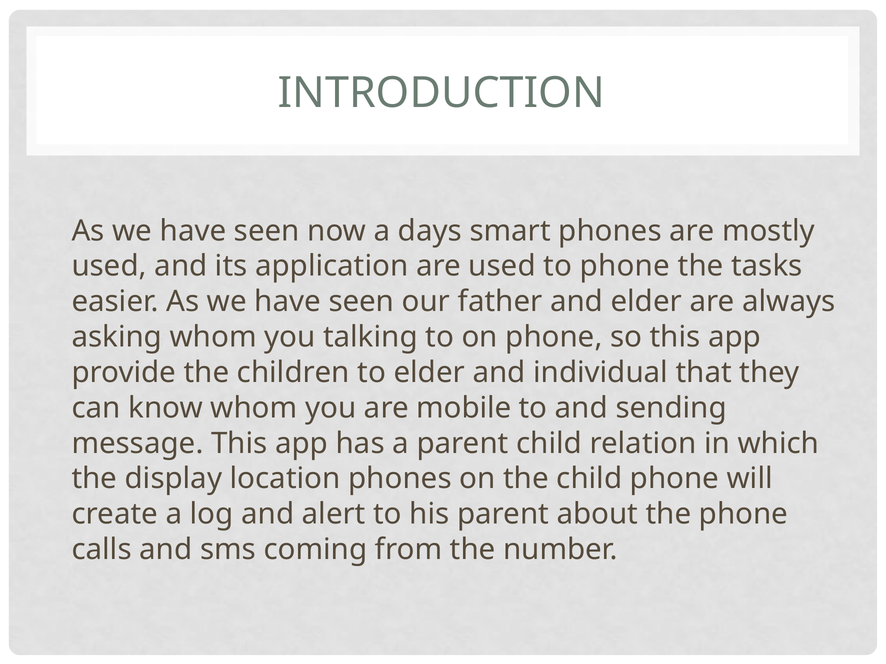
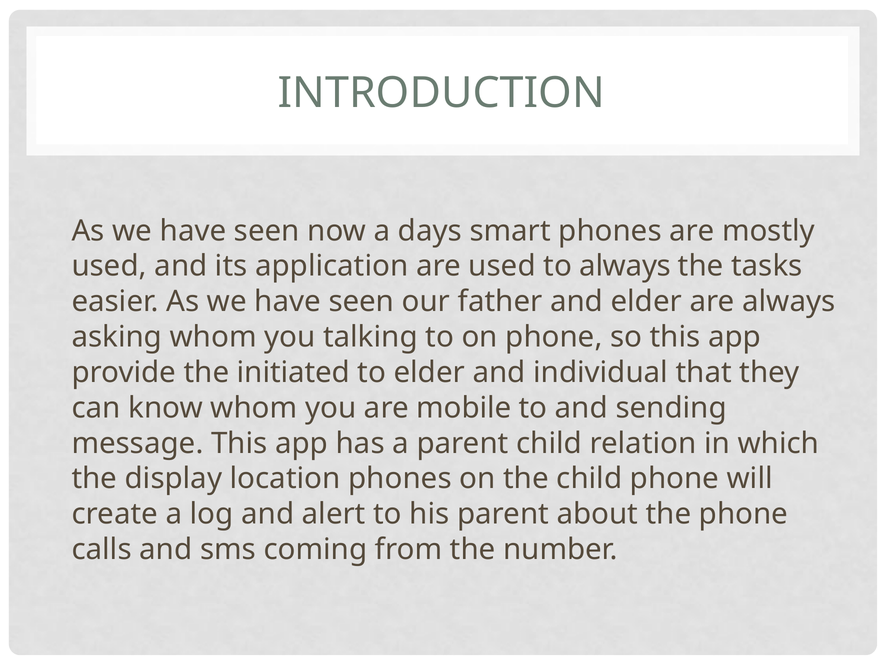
to phone: phone -> always (625, 266)
children: children -> initiated (293, 373)
